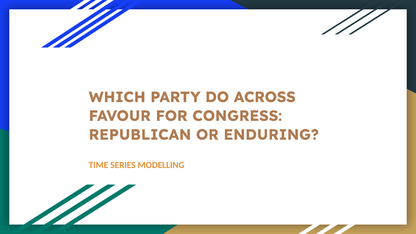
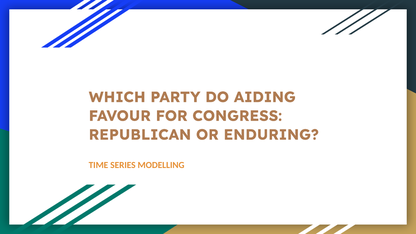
ACROSS: ACROSS -> AIDING (265, 97)
